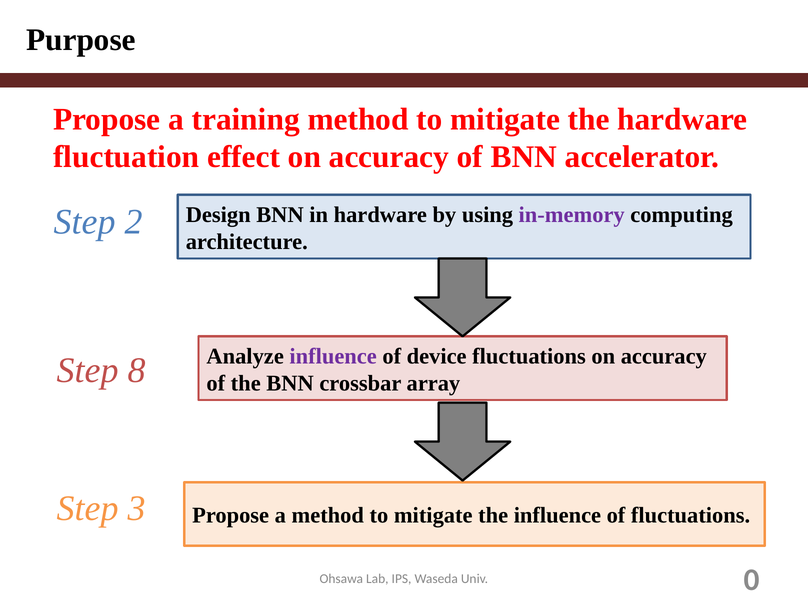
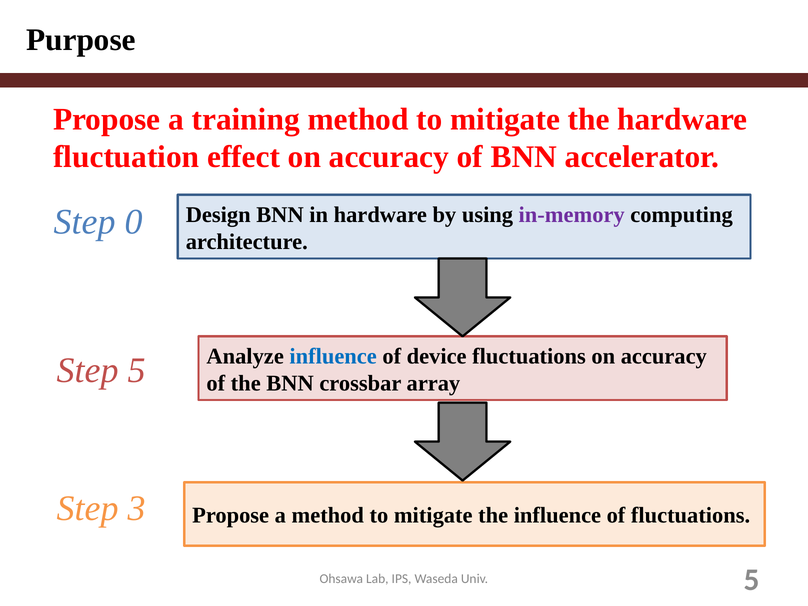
2: 2 -> 0 (134, 222)
influence colour: purple -> blue (333, 356)
Step 8: 8 -> 5 (137, 370)
Univ 0: 0 -> 5 (752, 580)
